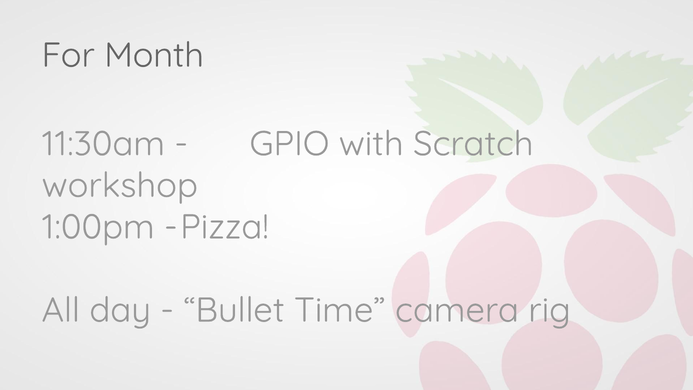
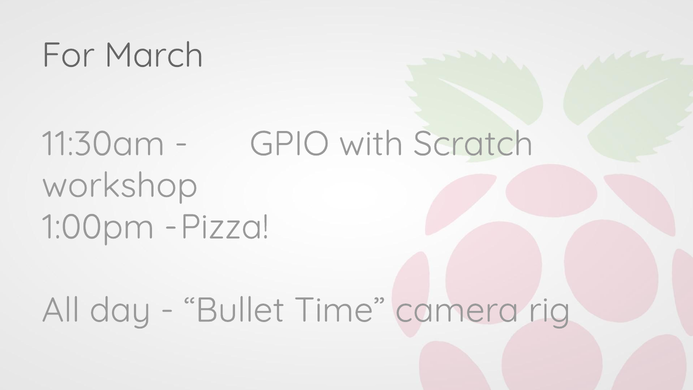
Month: Month -> March (154, 55)
